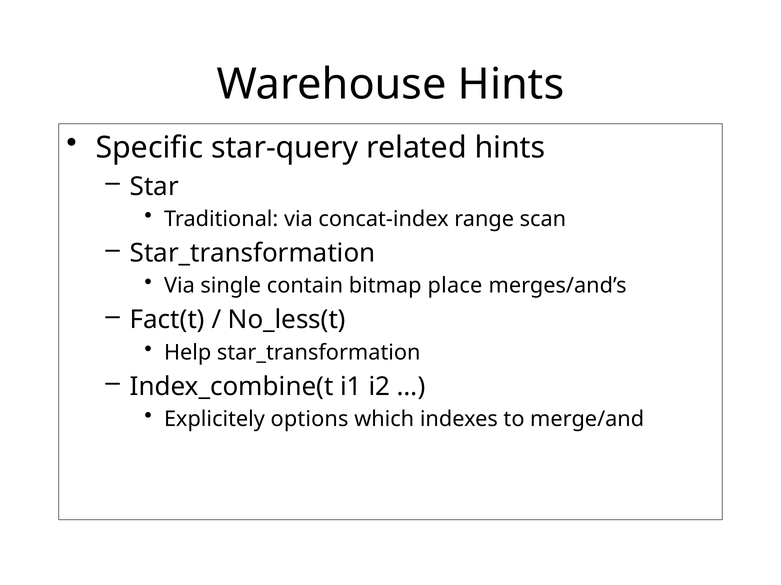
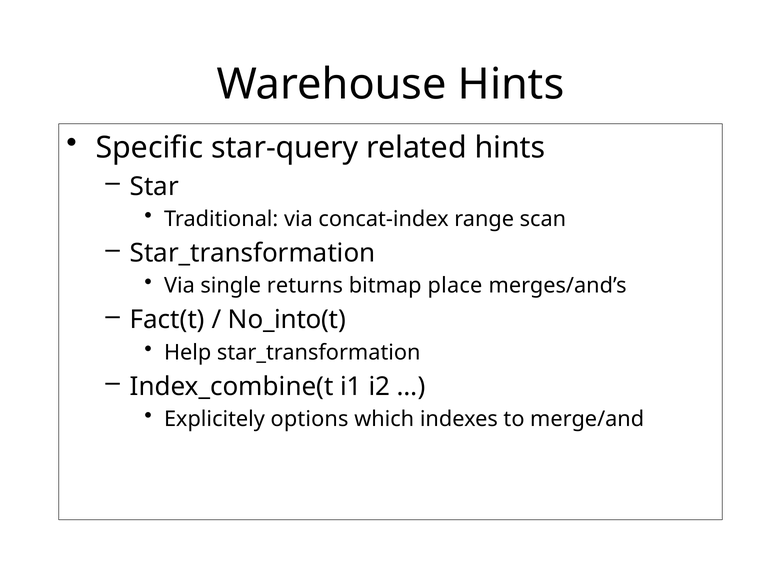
contain: contain -> returns (305, 286)
No_less(t: No_less(t -> No_into(t (287, 320)
